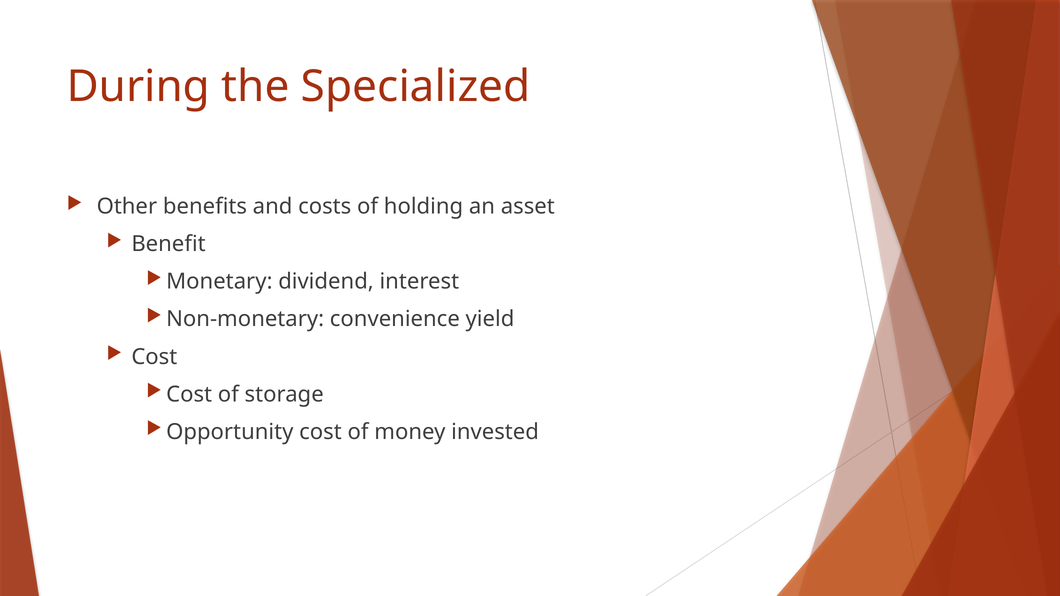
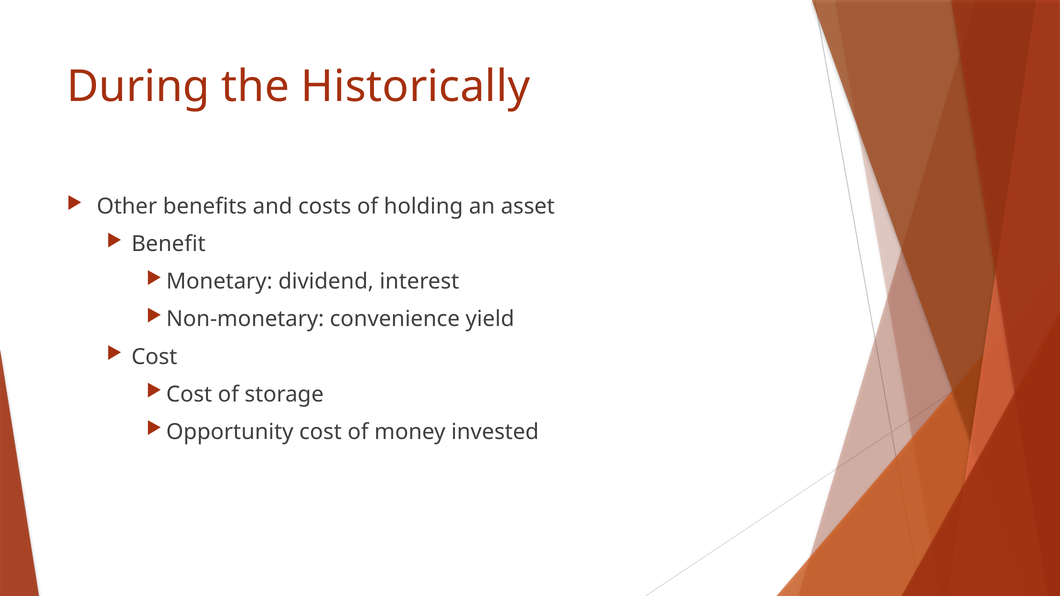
Specialized: Specialized -> Historically (416, 87)
